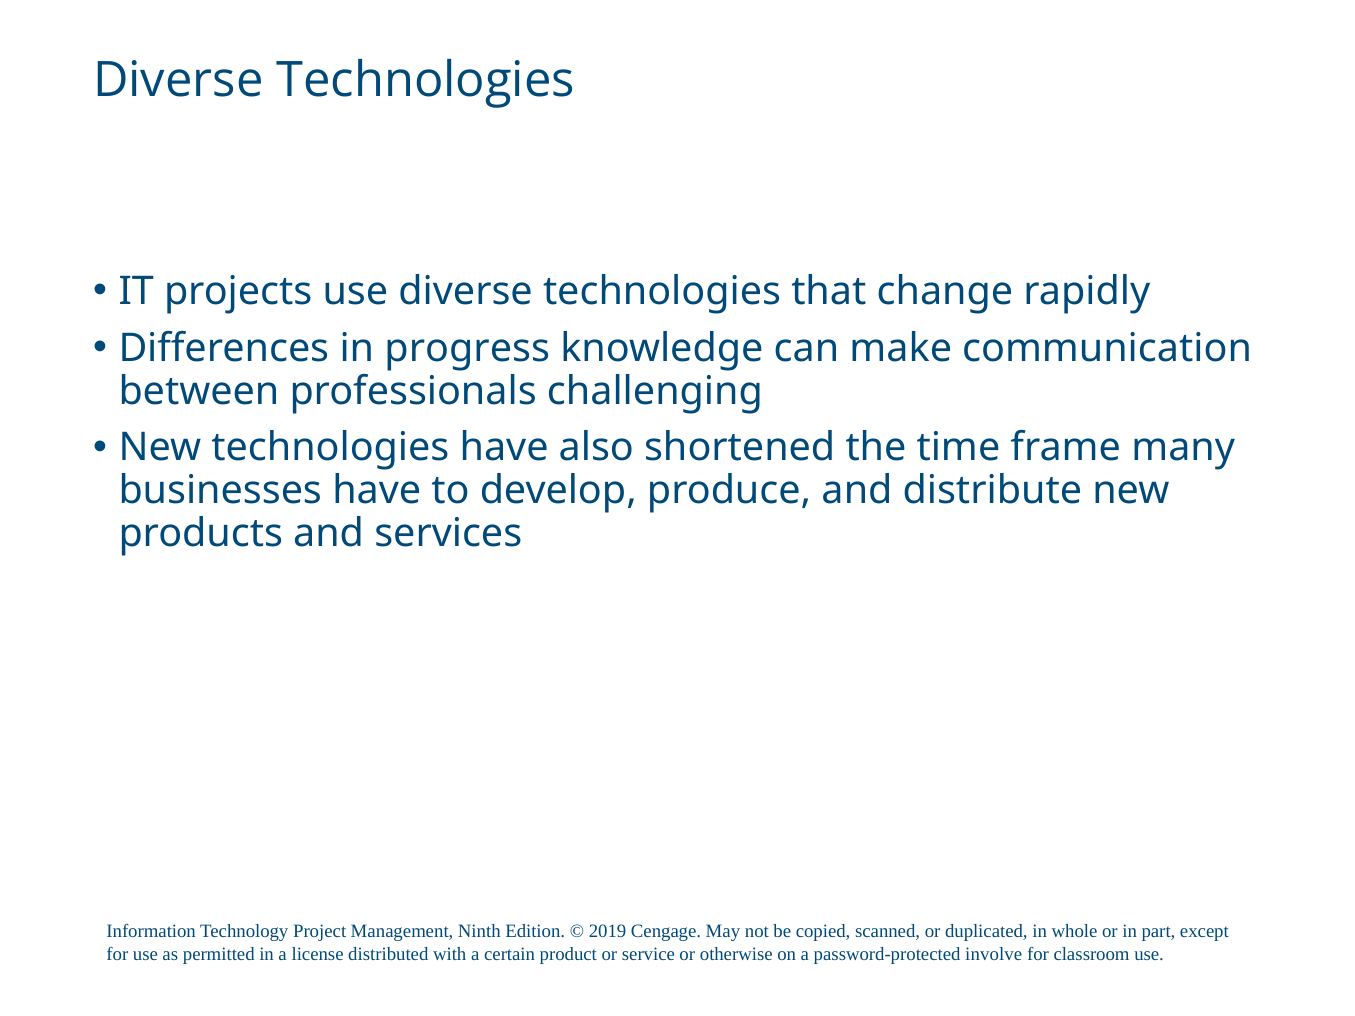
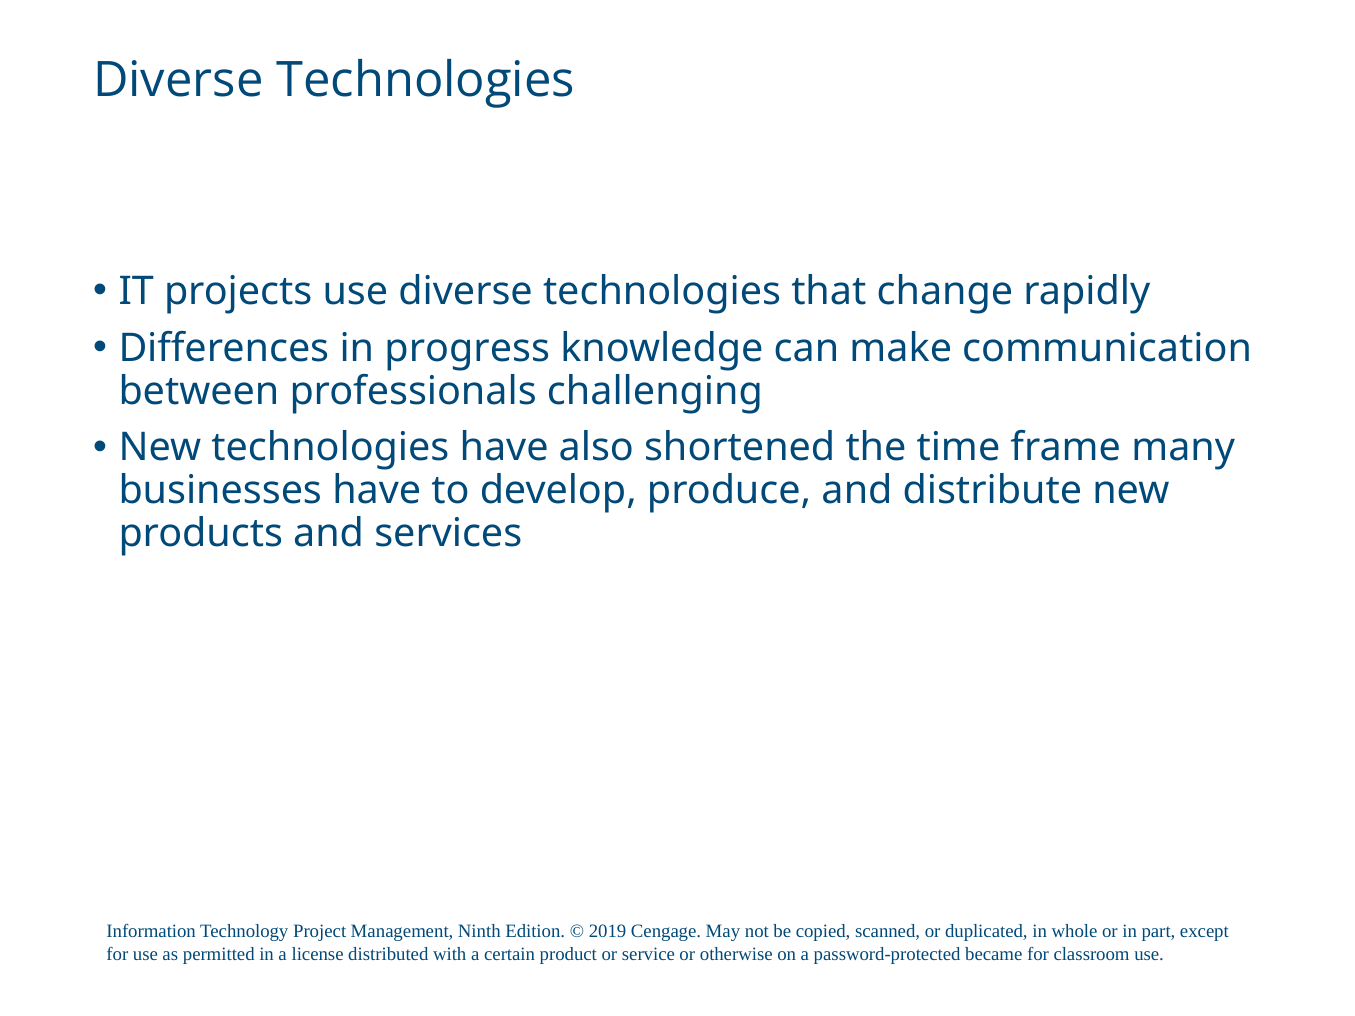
involve: involve -> became (994, 954)
